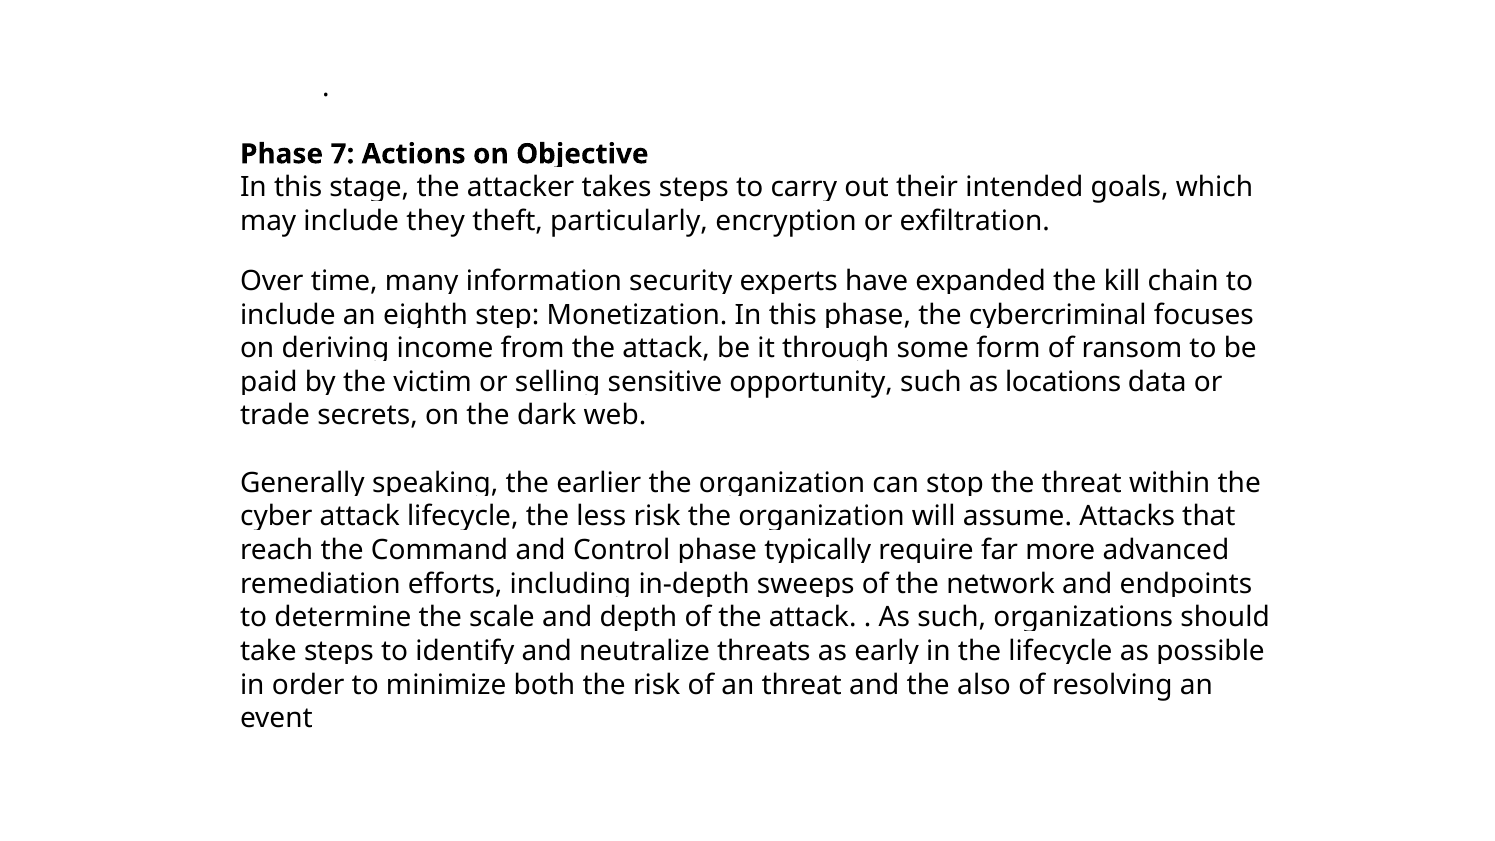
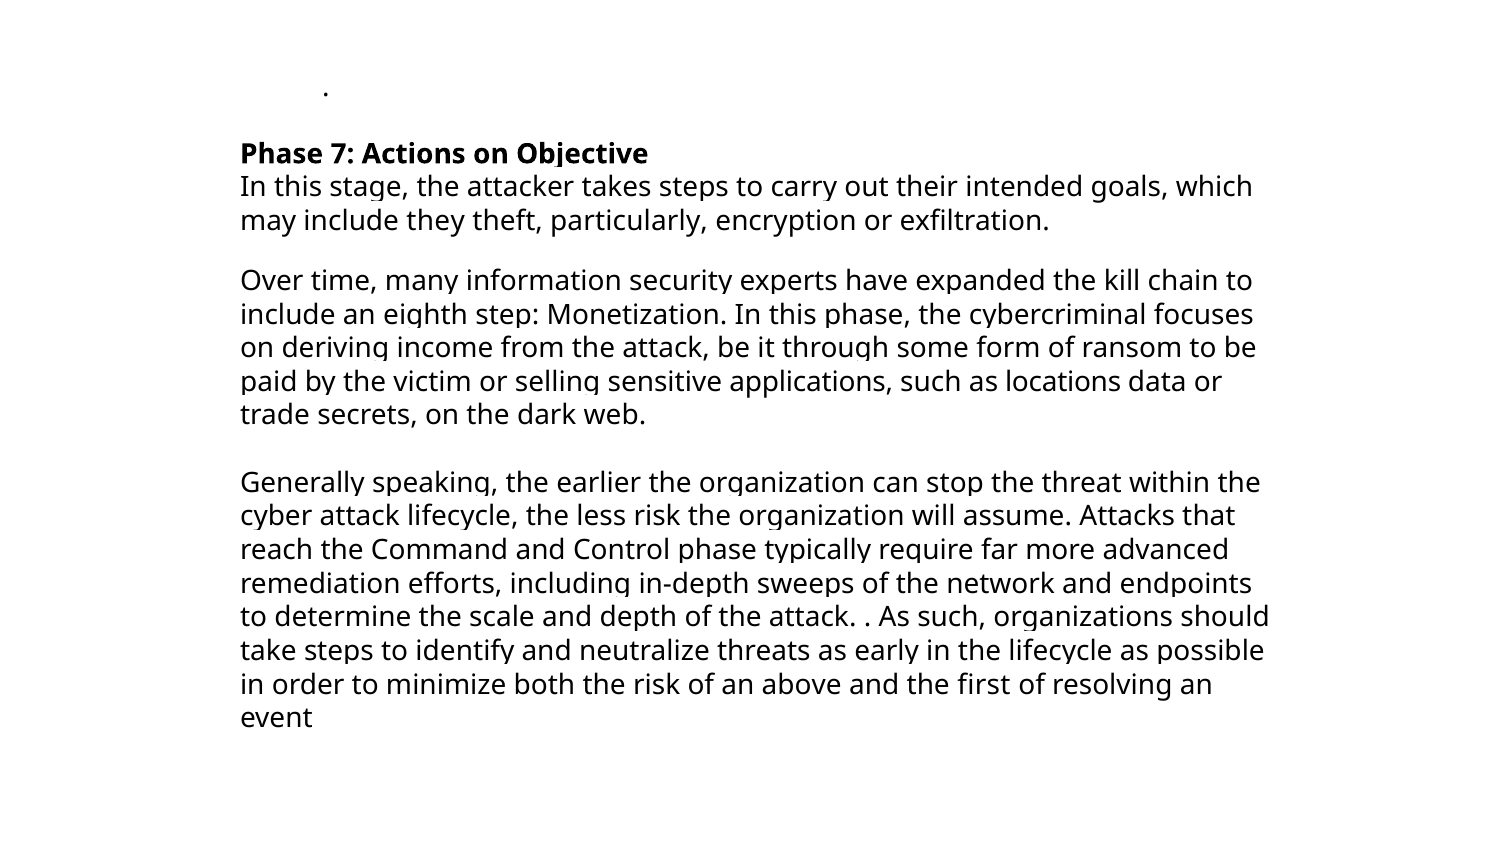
opportunity: opportunity -> applications (811, 382)
an threat: threat -> above (802, 685)
also: also -> first (984, 685)
